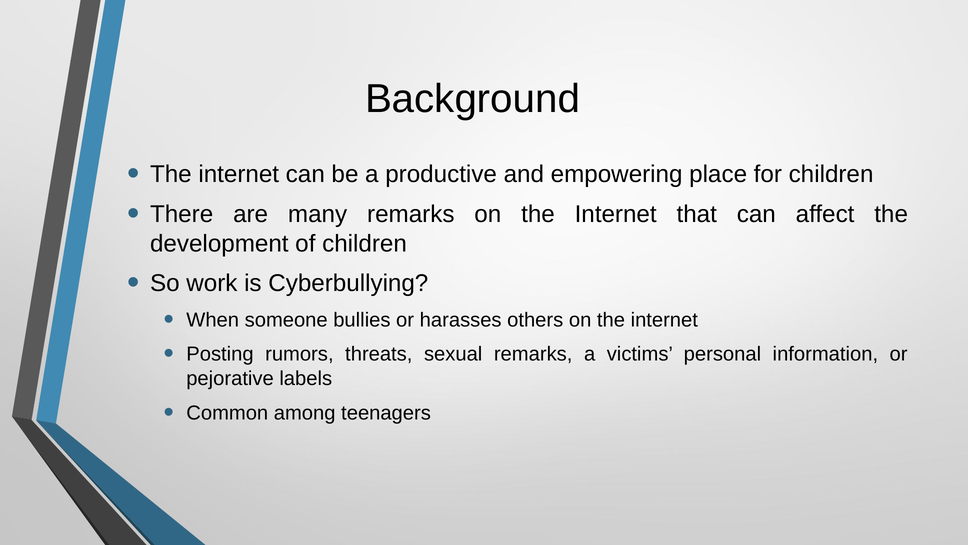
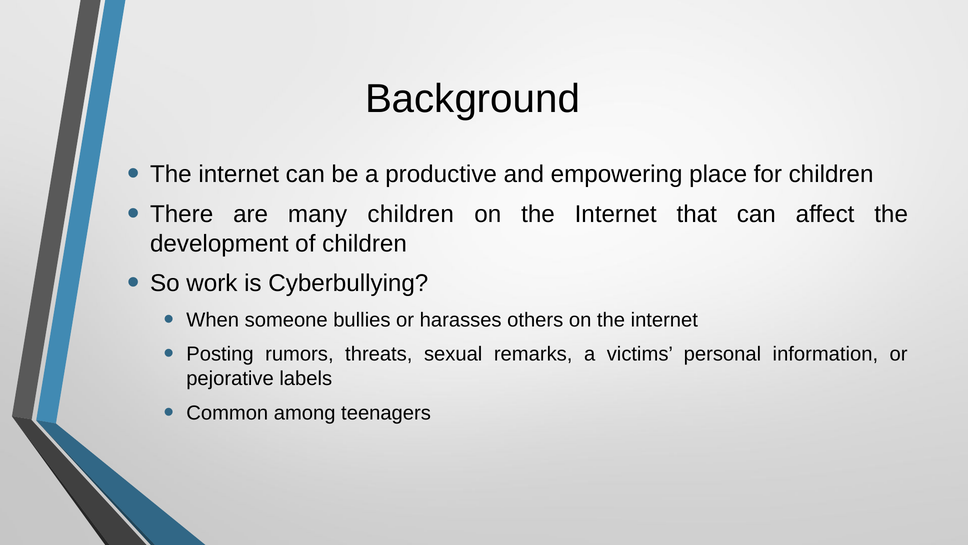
many remarks: remarks -> children (411, 214)
